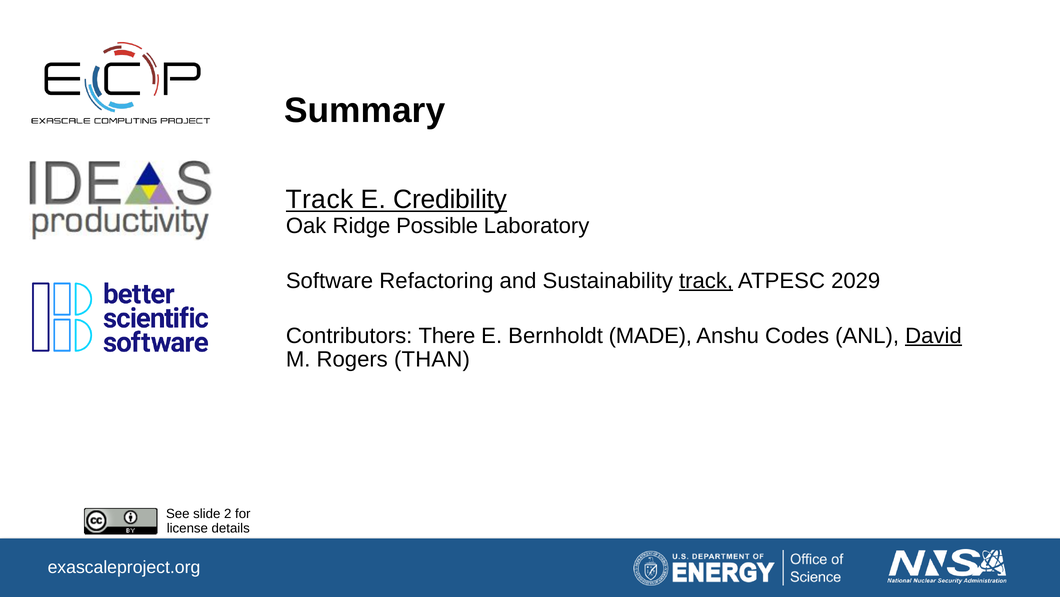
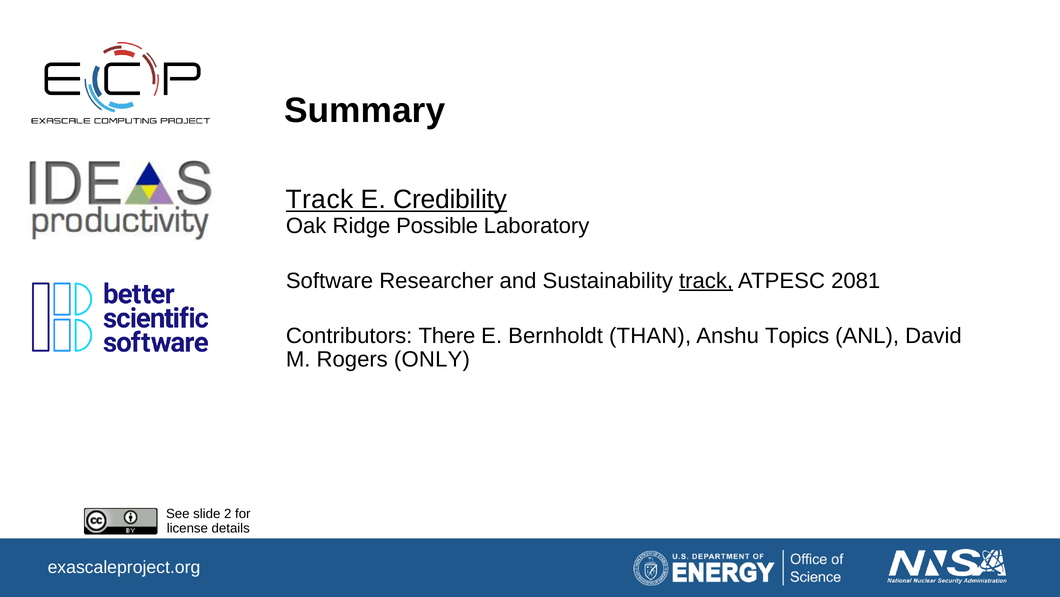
Refactoring: Refactoring -> Researcher (436, 281)
2029: 2029 -> 2081 (856, 281)
MADE: MADE -> THAN (650, 335)
Codes: Codes -> Topics (797, 335)
David underline: present -> none (933, 335)
THAN: THAN -> ONLY (432, 359)
